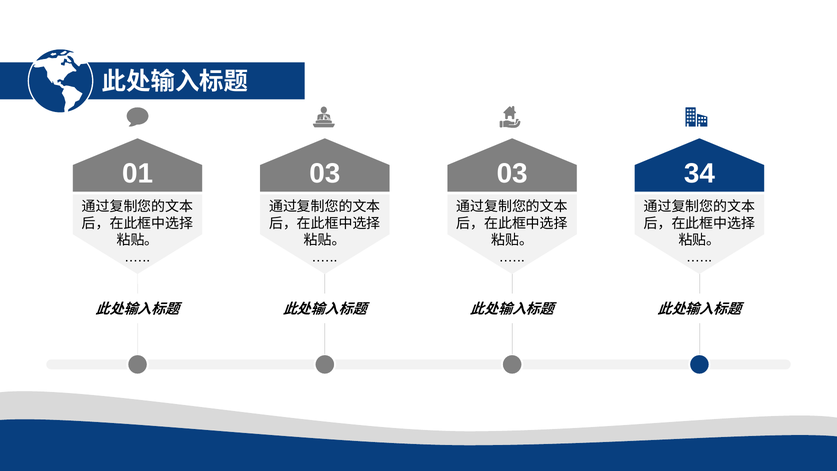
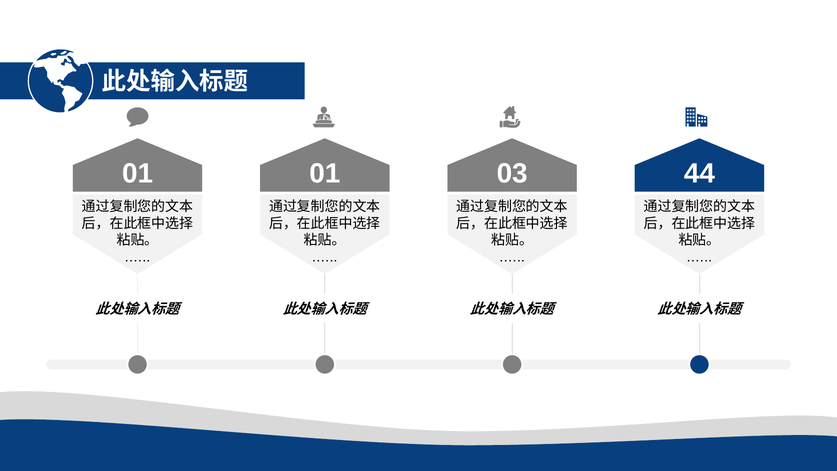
01 03: 03 -> 01 (325, 174)
34: 34 -> 44 (699, 174)
